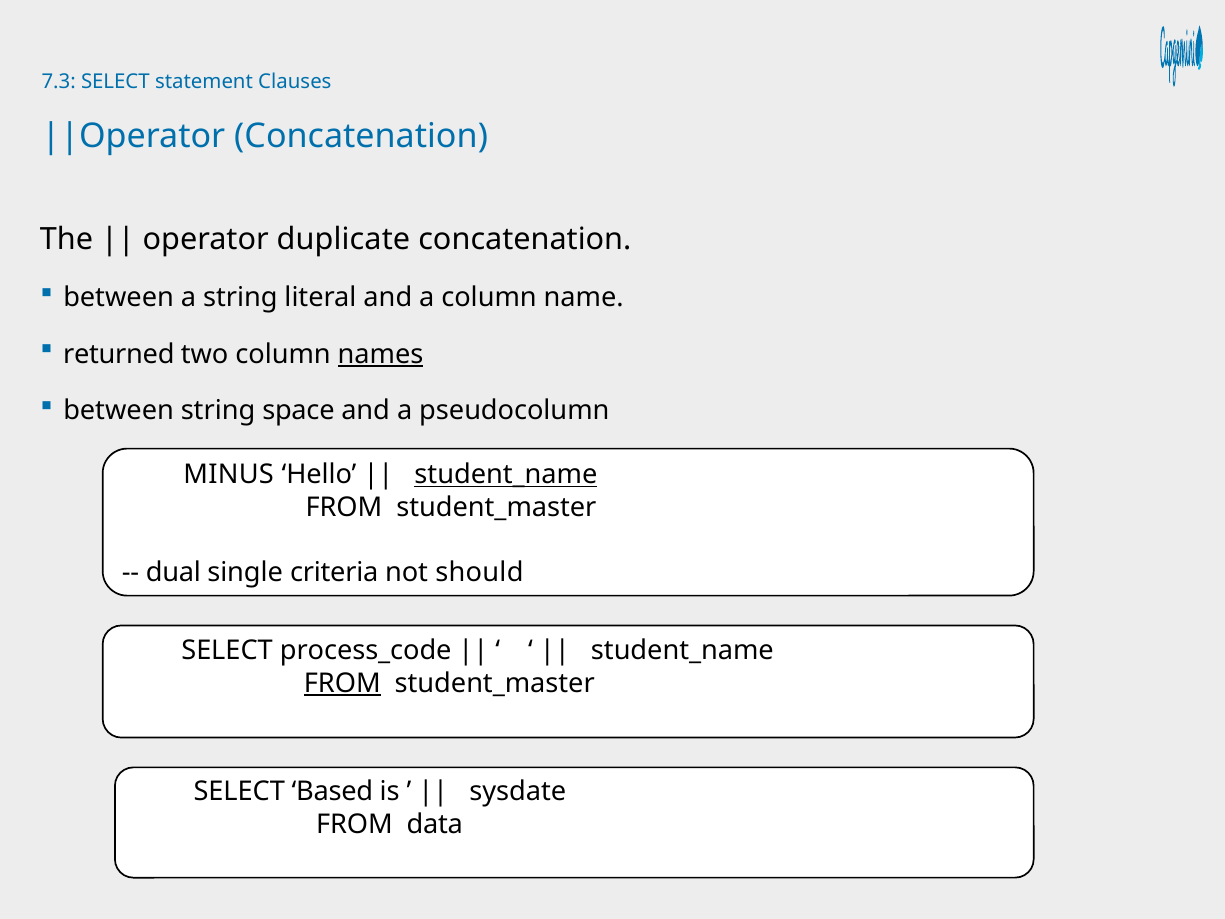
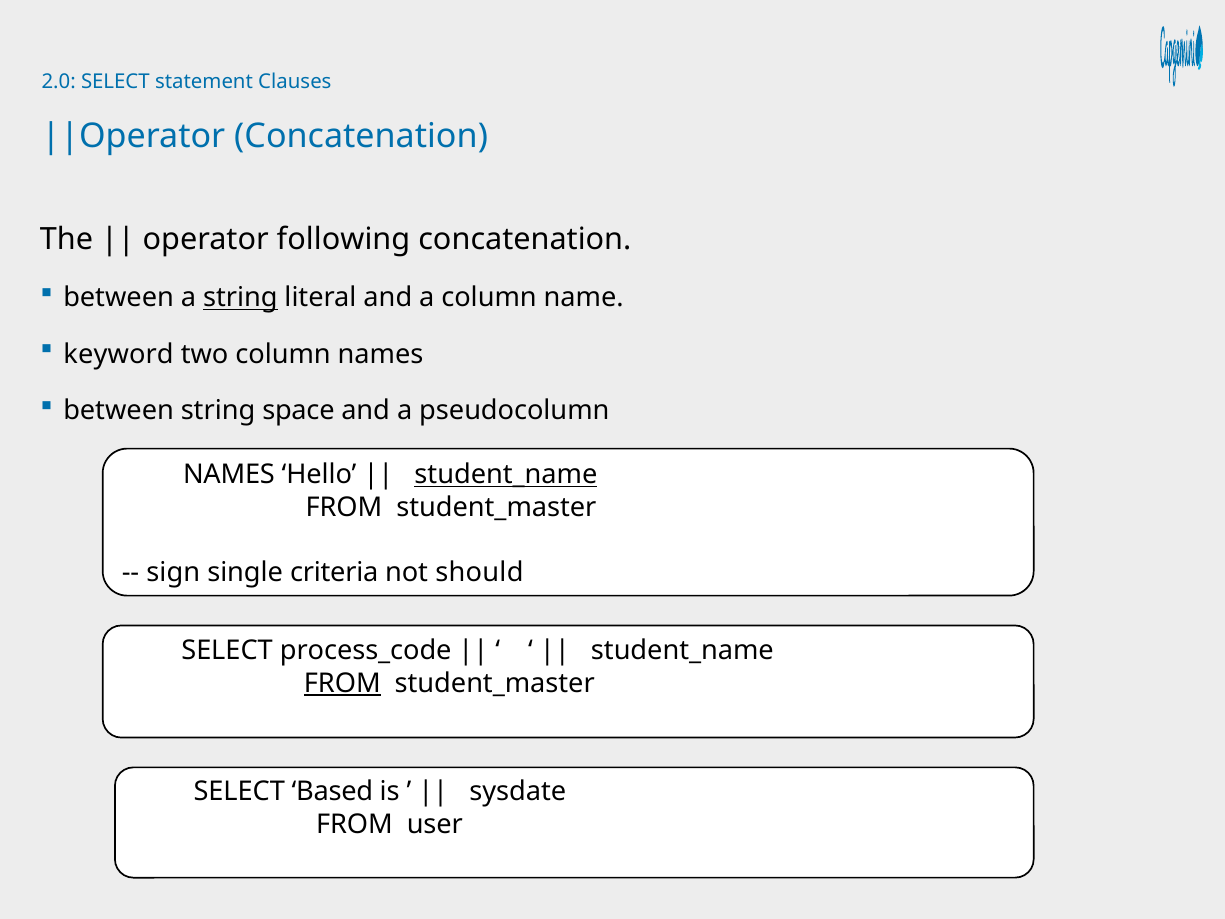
7.3: 7.3 -> 2.0 (59, 82)
duplicate: duplicate -> following (343, 239)
string underline: none -> present (240, 298)
returned: returned -> keyword (119, 354)
names underline: present -> none (381, 354)
MINUS: MINUS -> NAMES (229, 475)
dual: dual -> sign (173, 573)
data: data -> user (435, 824)
